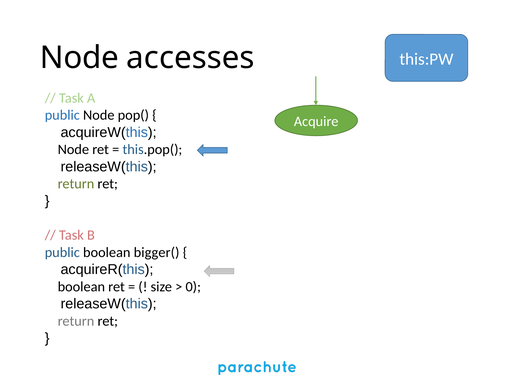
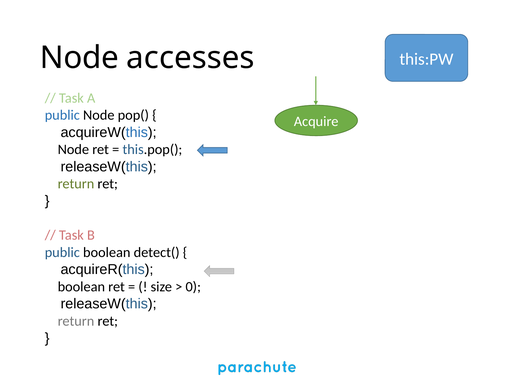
bigger(: bigger( -> detect( (157, 252)
